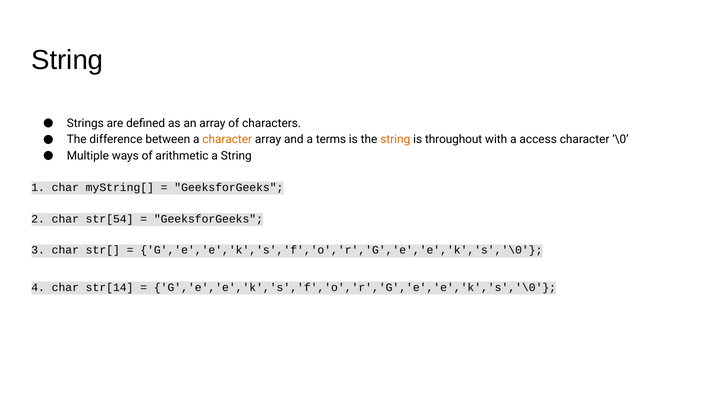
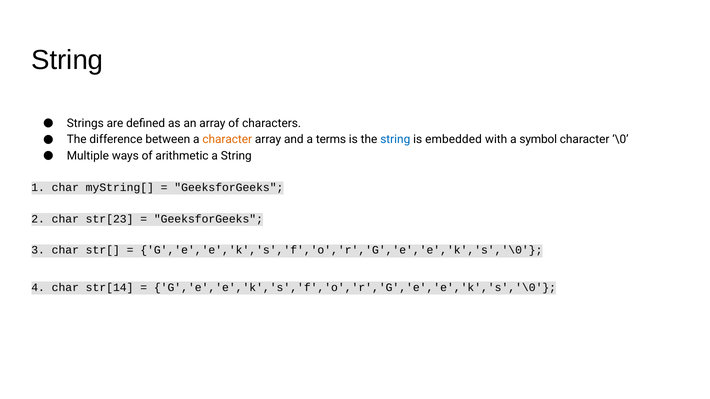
string colour: orange -> blue (395, 140)
throughout: throughout -> embedded (454, 140)
access: access -> symbol (538, 140)
str[54: str[54 -> str[23 (110, 219)
